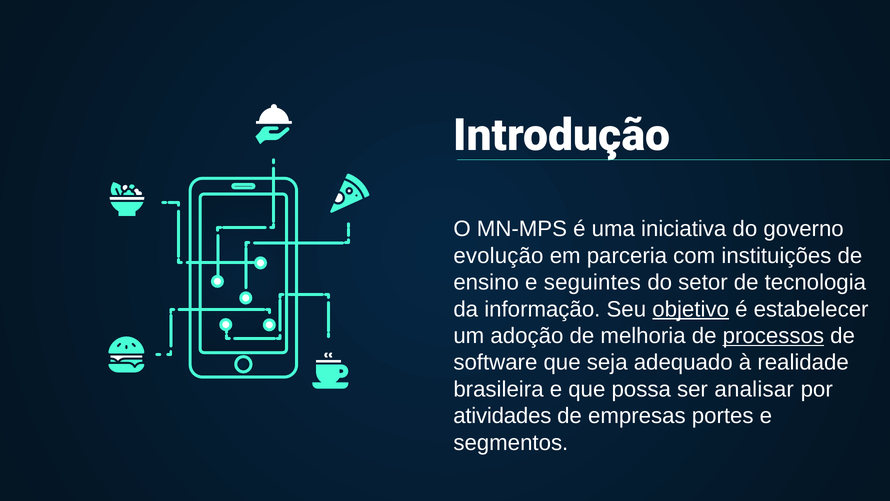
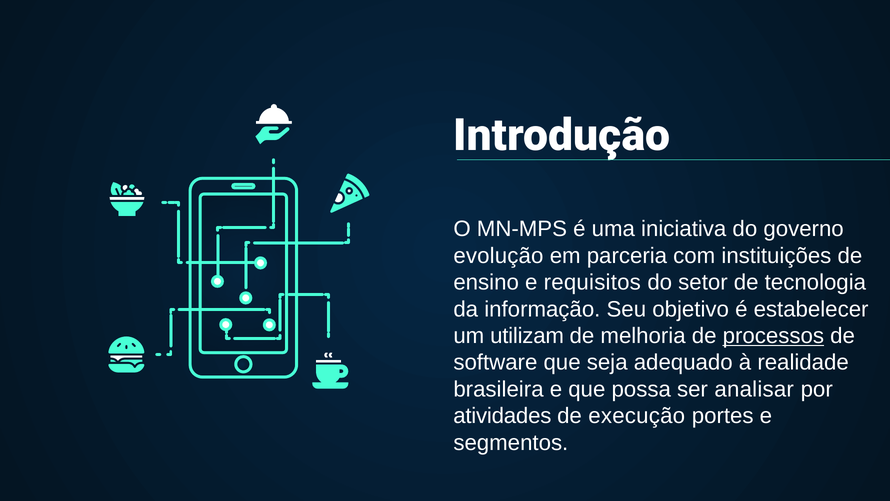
seguintes: seguintes -> requisitos (592, 282)
objetivo underline: present -> none (691, 309)
adoção: adoção -> utilizam (527, 336)
empresas: empresas -> execução (637, 416)
